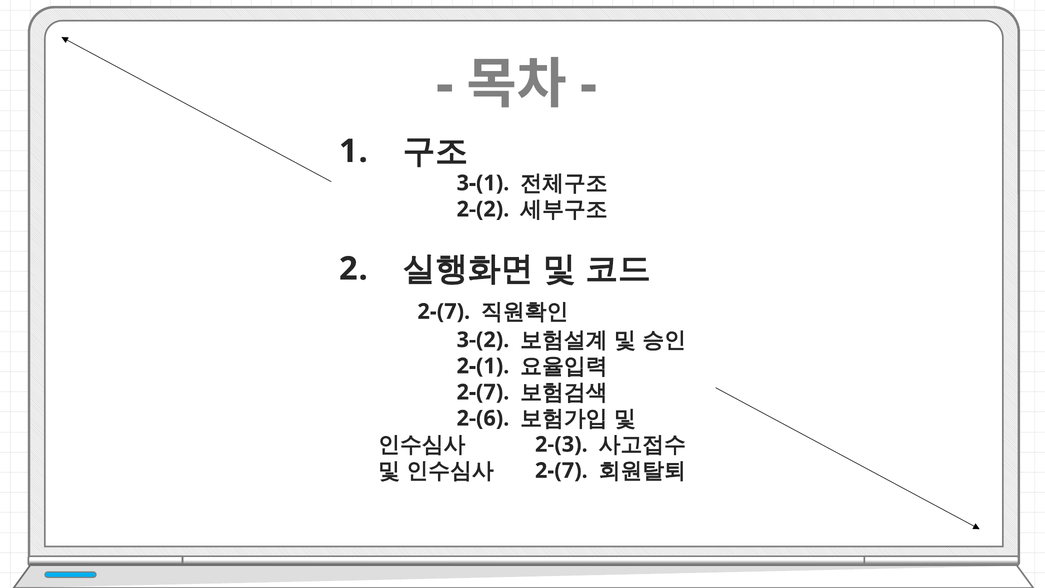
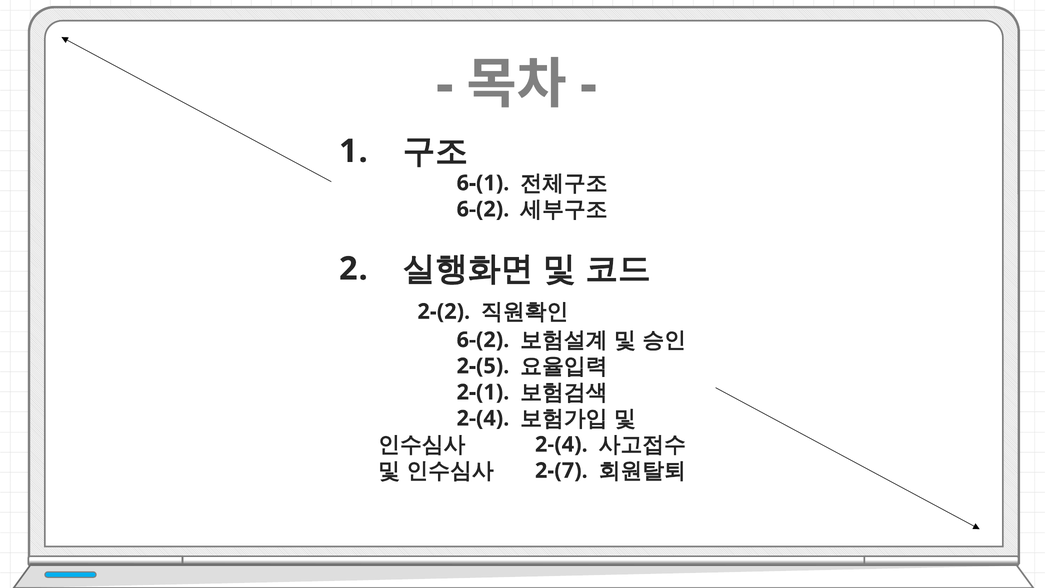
3-(1: 3-(1 -> 6-(1 (483, 183)
2-(2: 2-(2 -> 6-(2 (483, 209)
2-(7: 2-(7 -> 2-(2 (444, 311)
3-(2: 3-(2 -> 6-(2 (483, 340)
2-(1: 2-(1 -> 2-(5 (483, 366)
2-(7: 2-(7 -> 2-(1 (483, 392)
2-(6: 2-(6 -> 2-(4 (483, 418)
2-(3: 2-(3 -> 2-(4 (561, 444)
